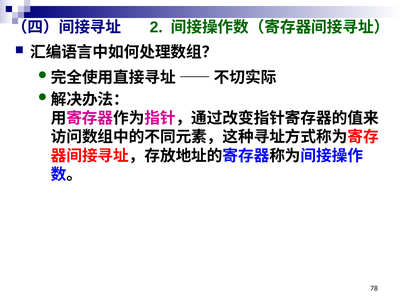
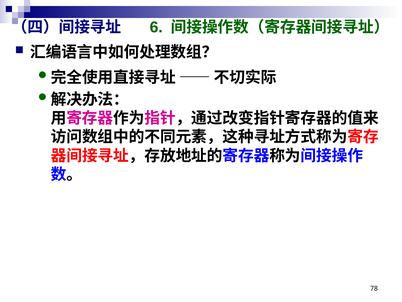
2: 2 -> 6 (156, 27)
